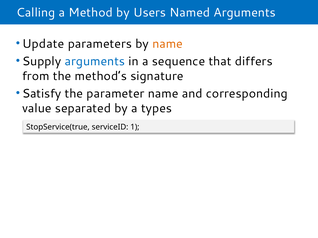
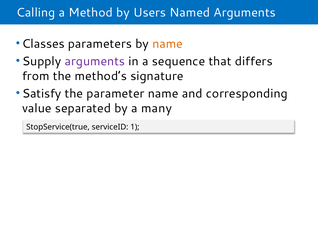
Update: Update -> Classes (43, 44)
arguments colour: blue -> purple (95, 61)
types: types -> many (157, 109)
